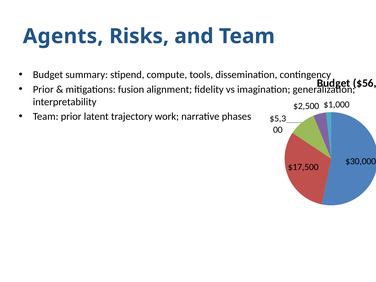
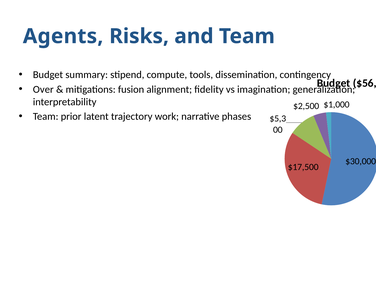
Prior: Prior -> Over (43, 89)
